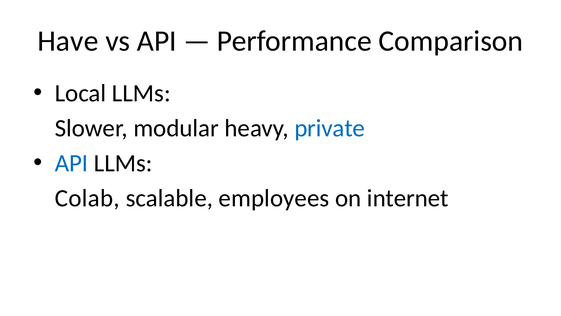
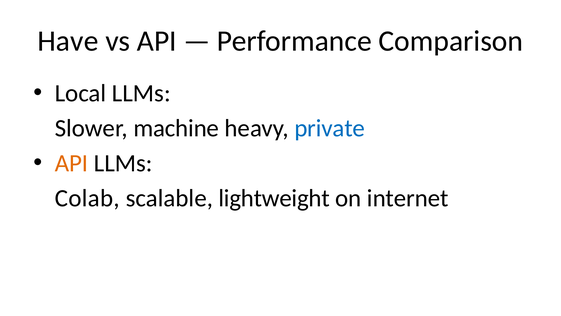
modular: modular -> machine (176, 128)
API colour: blue -> orange (71, 163)
employees: employees -> lightweight (274, 198)
